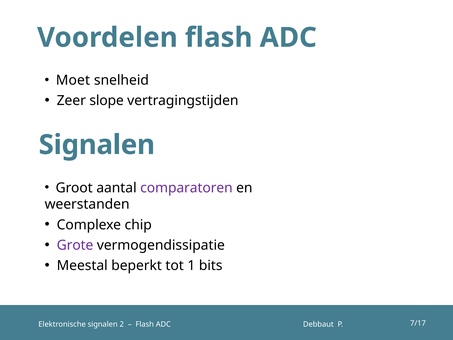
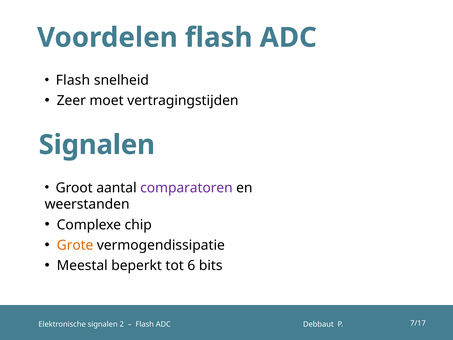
Moet: Moet -> Flash (73, 80)
slope: slope -> moet (107, 101)
Grote colour: purple -> orange (75, 245)
1: 1 -> 6 (191, 265)
